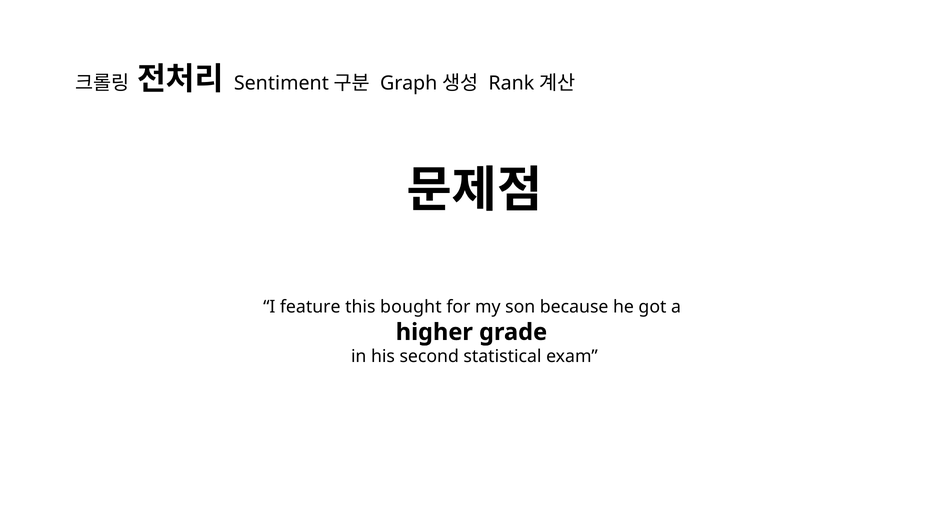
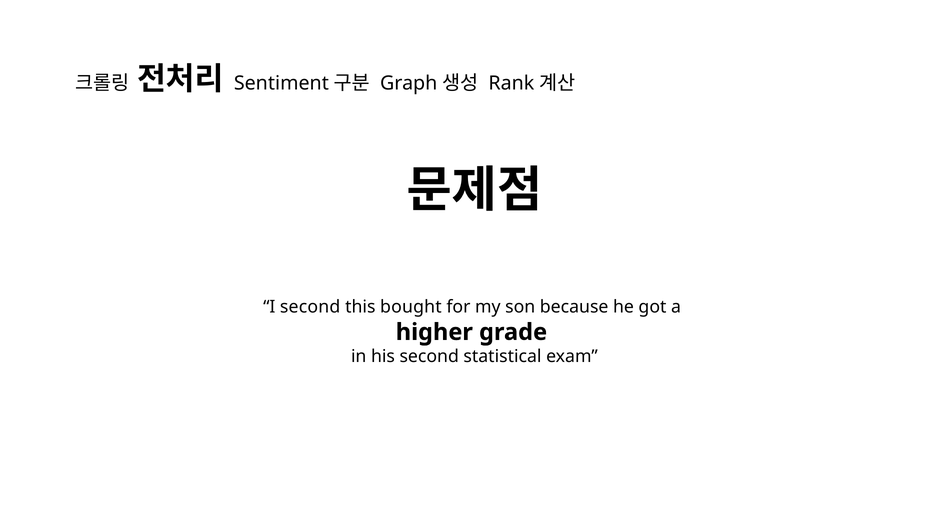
I feature: feature -> second (310, 307)
